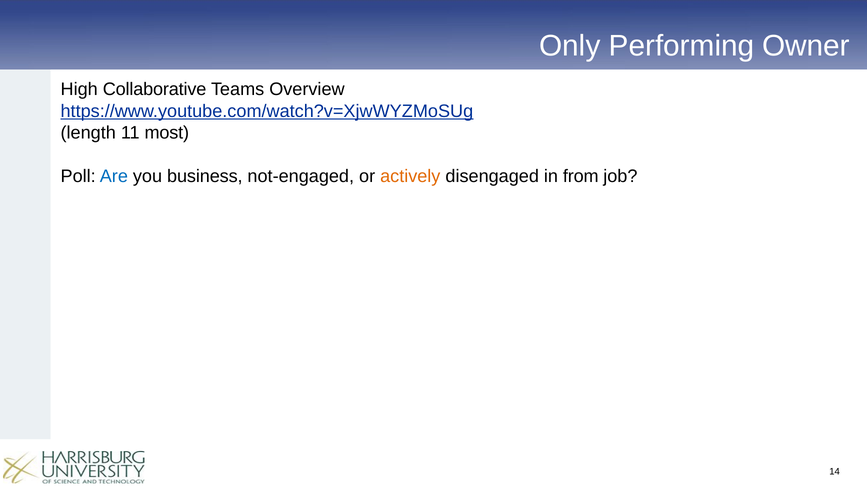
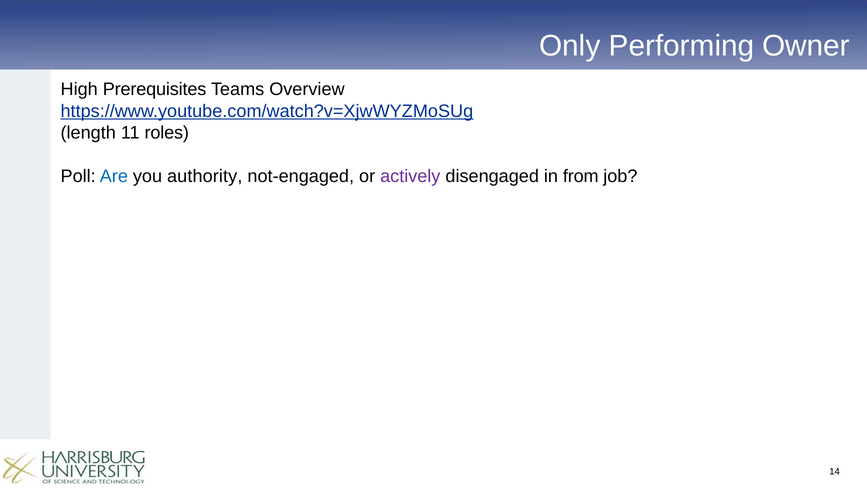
Collaborative: Collaborative -> Prerequisites (155, 89)
most: most -> roles (167, 133)
business: business -> authority (205, 176)
actively colour: orange -> purple (410, 176)
